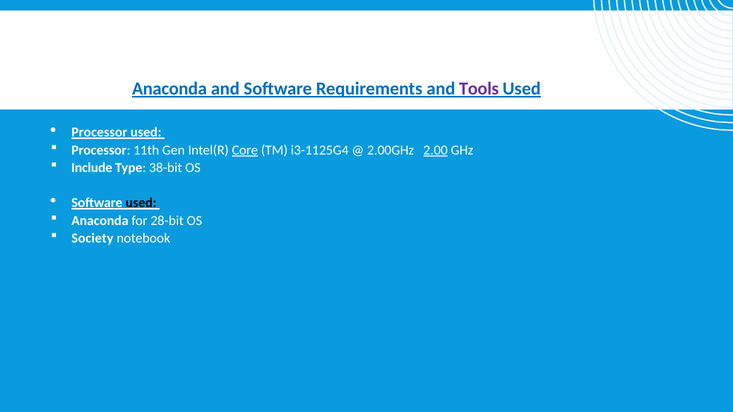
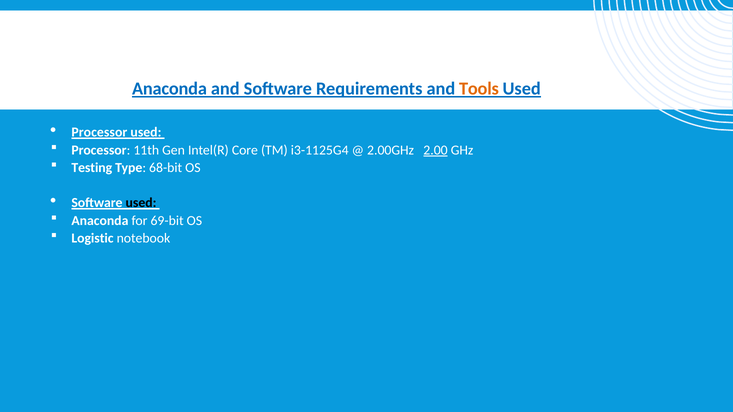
Tools colour: purple -> orange (479, 89)
Core underline: present -> none (245, 150)
Include: Include -> Testing (92, 168)
38-bit: 38-bit -> 68-bit (166, 168)
28-bit: 28-bit -> 69-bit (167, 221)
Society: Society -> Logistic (92, 238)
